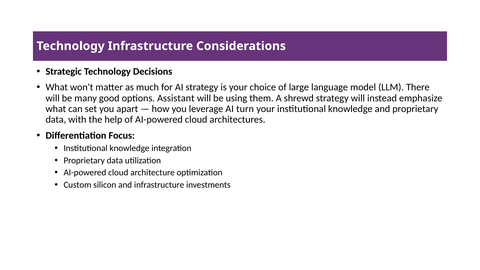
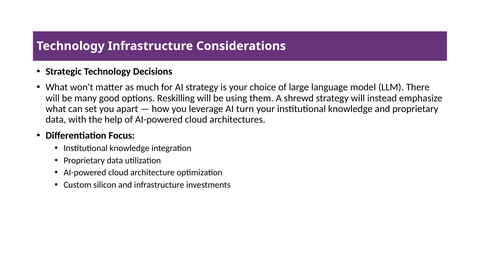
Assistant: Assistant -> Reskilling (176, 98)
